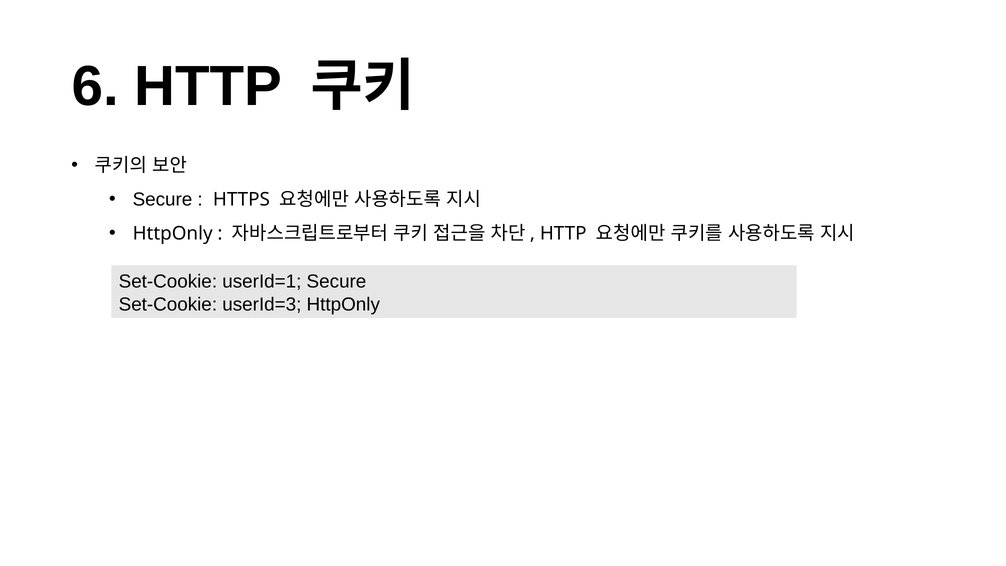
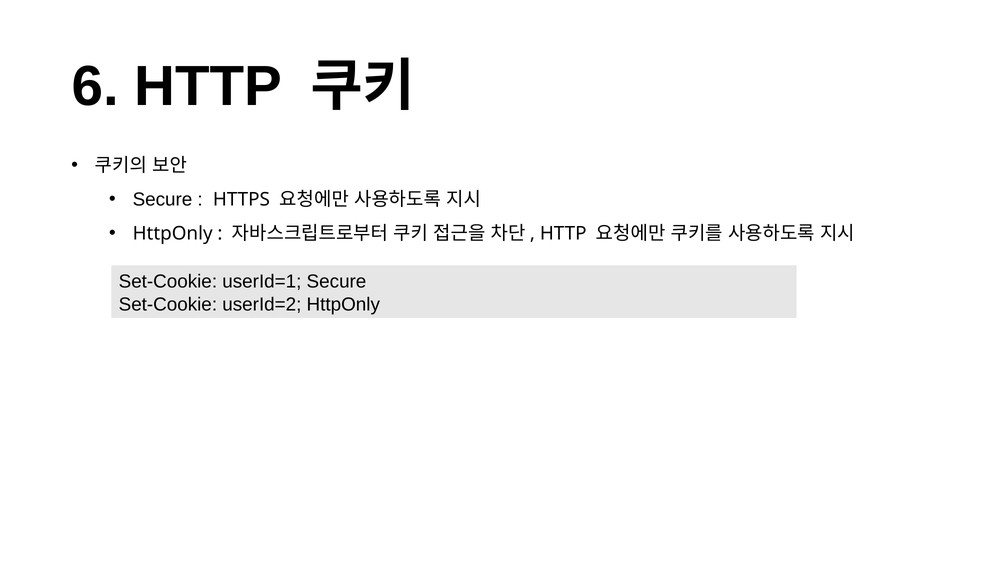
userId=3: userId=3 -> userId=2 (262, 304)
